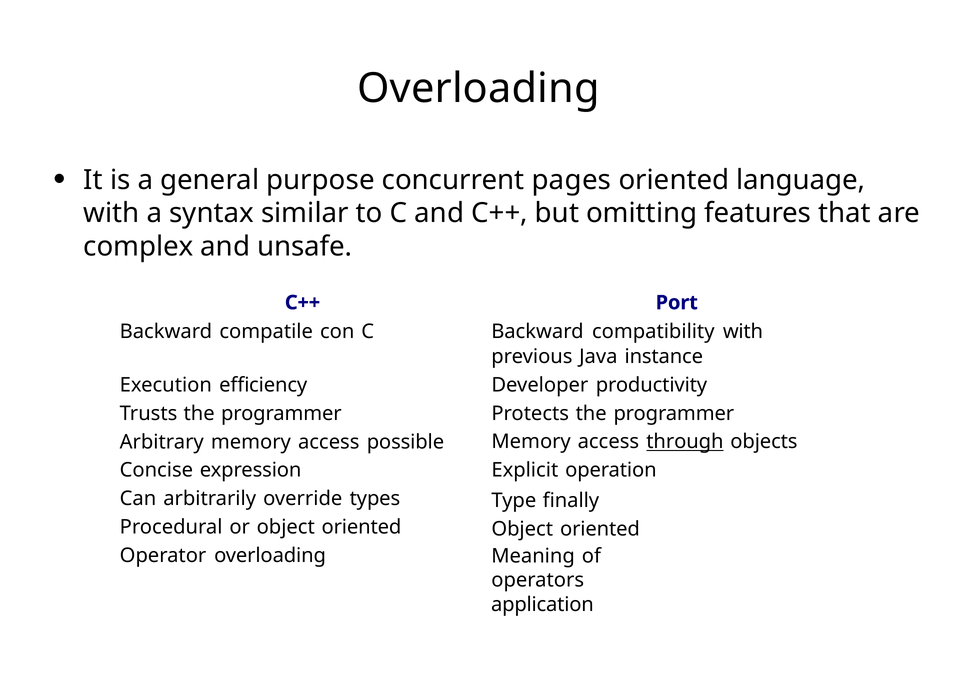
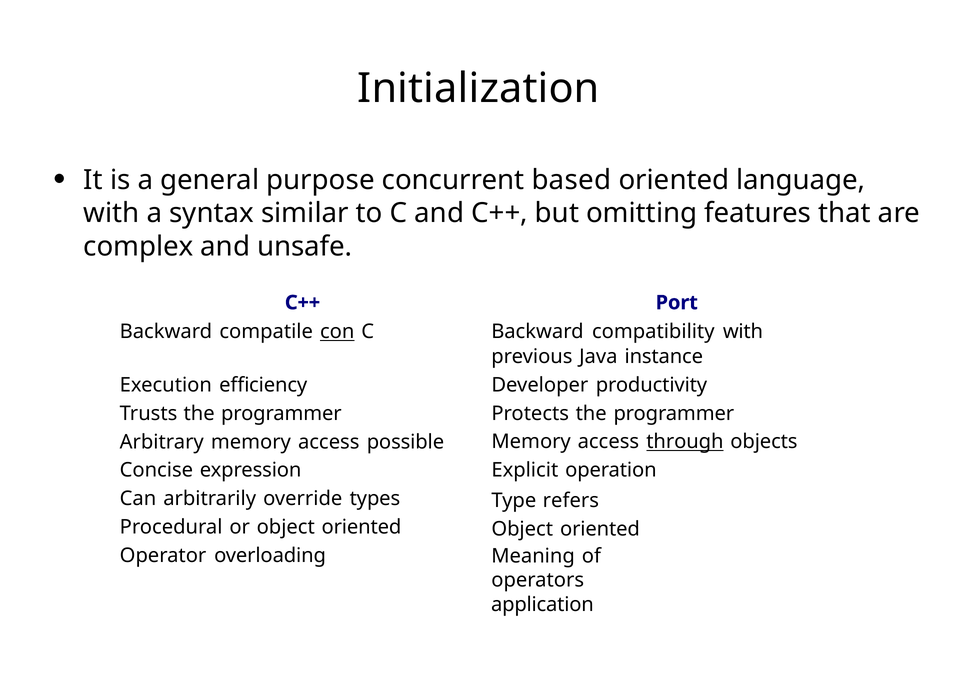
Overloading: Overloading -> Initialization (479, 88)
pages: pages -> based (571, 180)
con underline: none -> present (337, 332)
finally: finally -> refers (571, 500)
